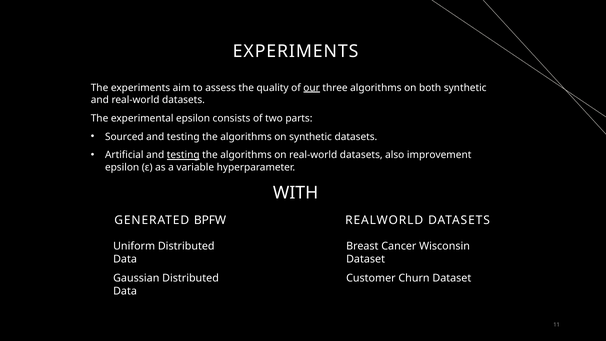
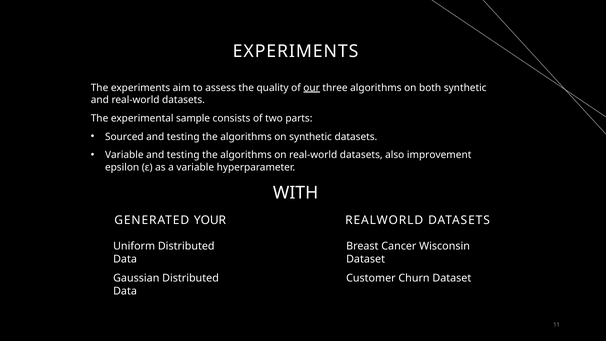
experimental epsilon: epsilon -> sample (193, 118)
Artificial: Artificial -> Variable (124, 155)
testing underline: present -> none (183, 155)
BPFW: BPFW -> YOUR (210, 220)
